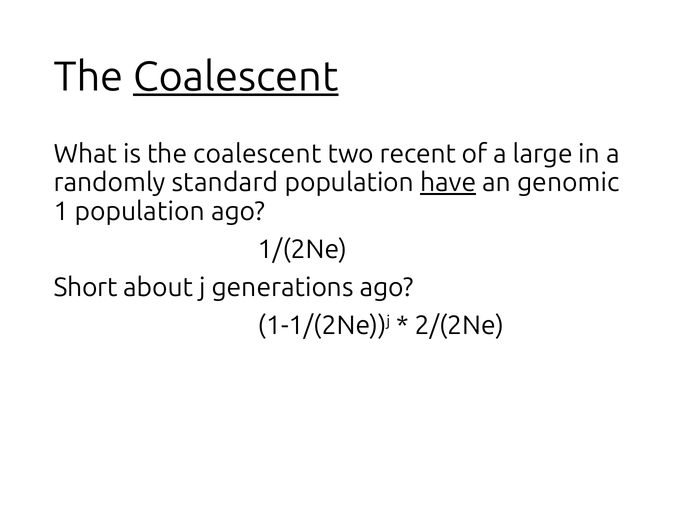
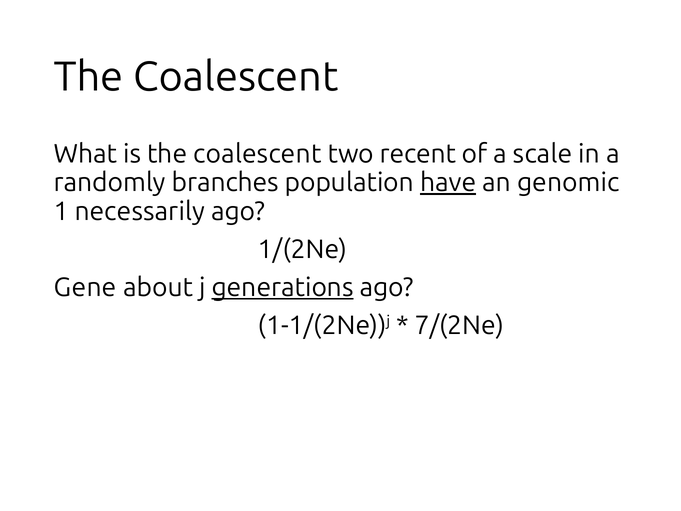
Coalescent underline: present -> none (236, 77)
large: large -> scale (543, 154)
standard: standard -> branches (225, 183)
1 population: population -> necessarily (140, 211)
Short: Short -> Gene (85, 287)
generations underline: none -> present (283, 287)
2/(2Ne: 2/(2Ne -> 7/(2Ne (459, 325)
